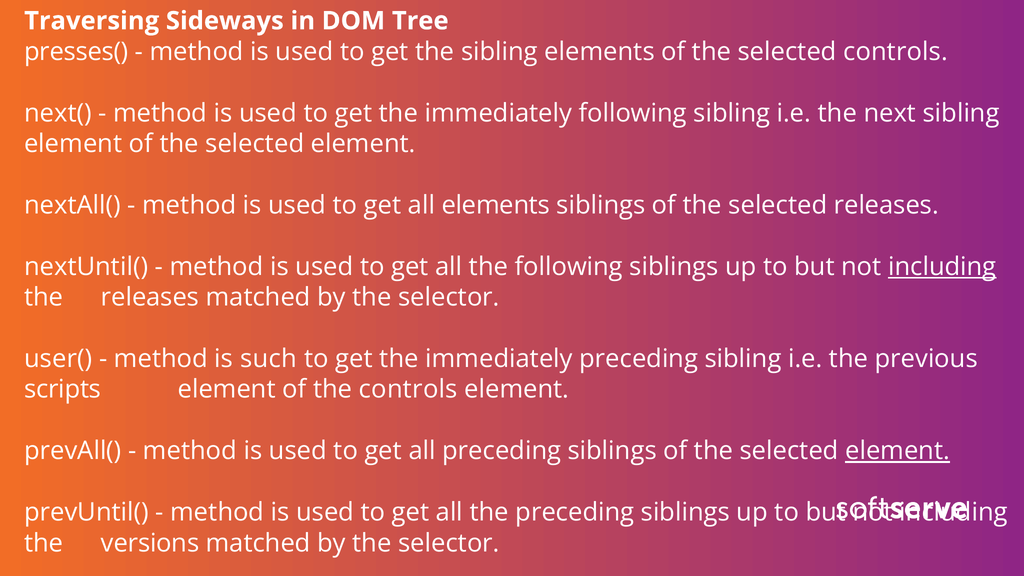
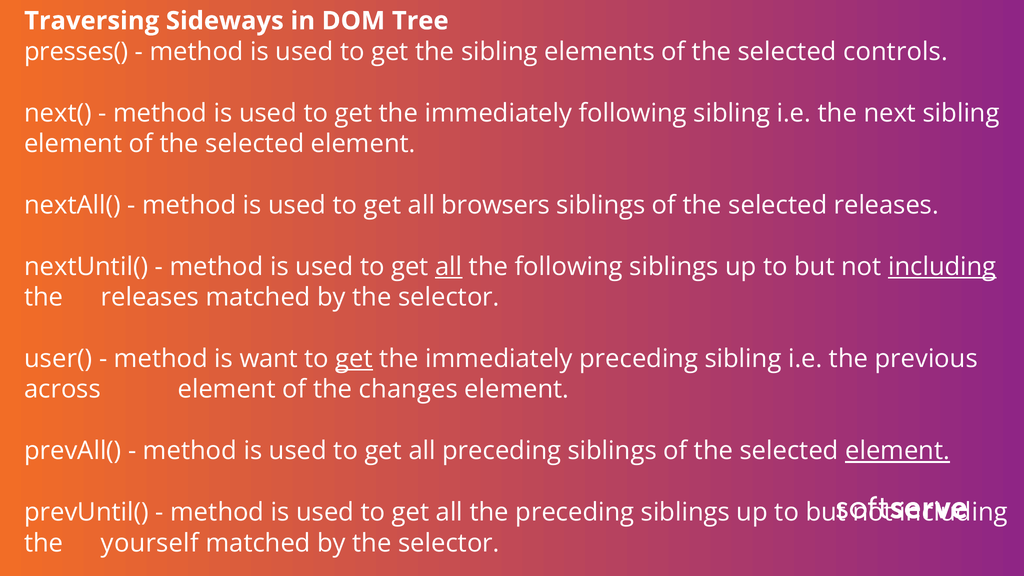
all elements: elements -> browsers (496, 205)
all underline: none -> present (449, 267)
such: such -> want (269, 359)
get underline: none -> present (354, 359)
scripts: scripts -> across (63, 390)
the controls: controls -> changes (408, 390)
versions: versions -> yourself (150, 543)
